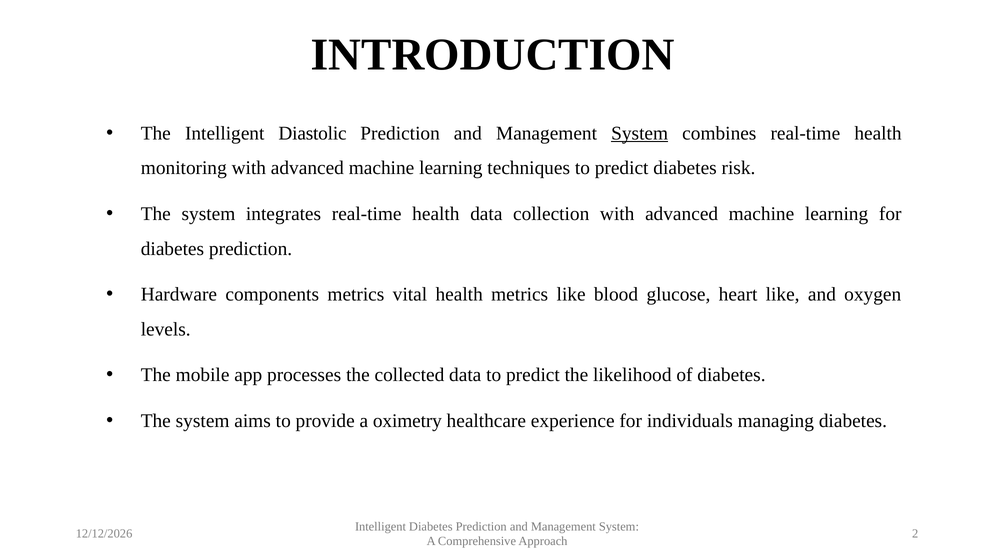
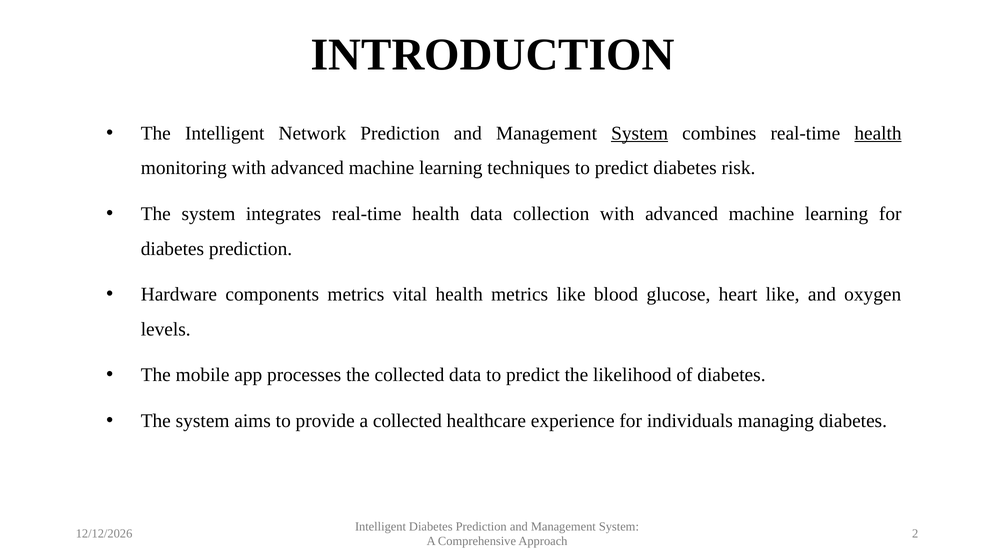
Diastolic: Diastolic -> Network (312, 133)
health underline: none -> present (878, 133)
a oximetry: oximetry -> collected (407, 421)
